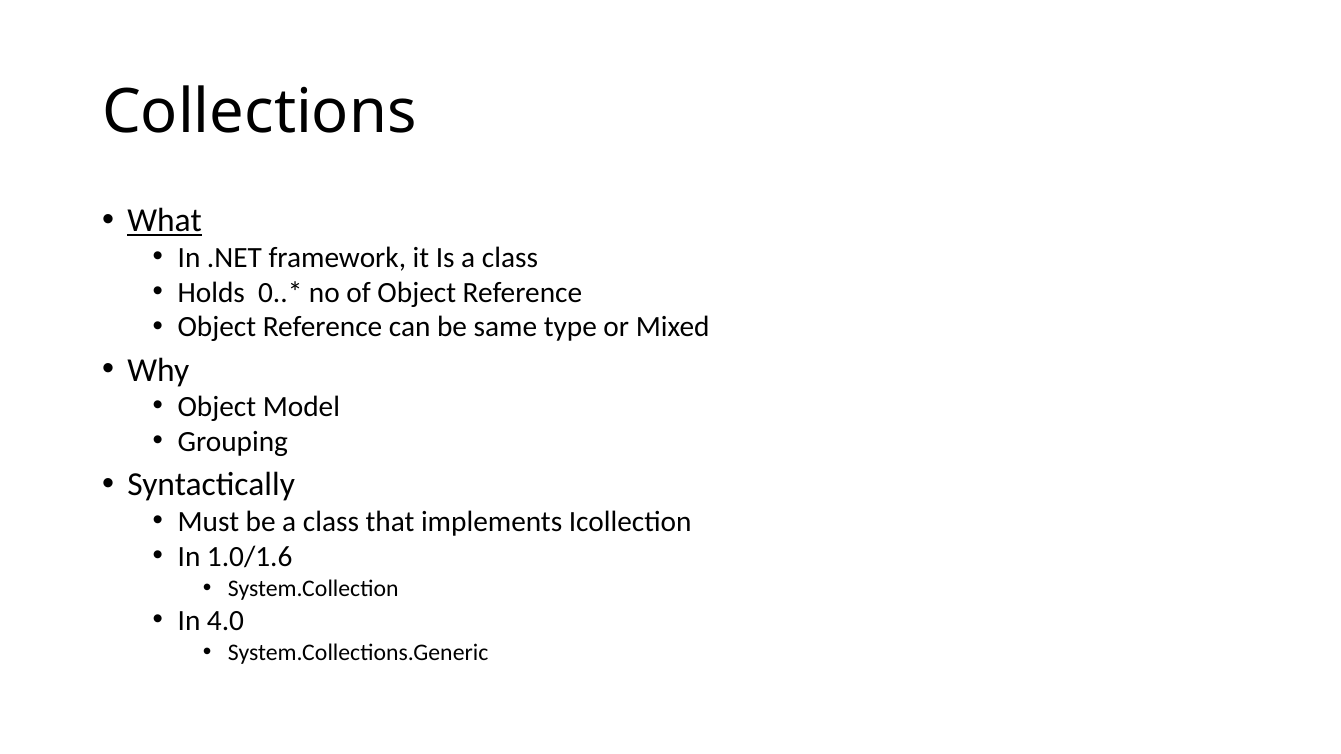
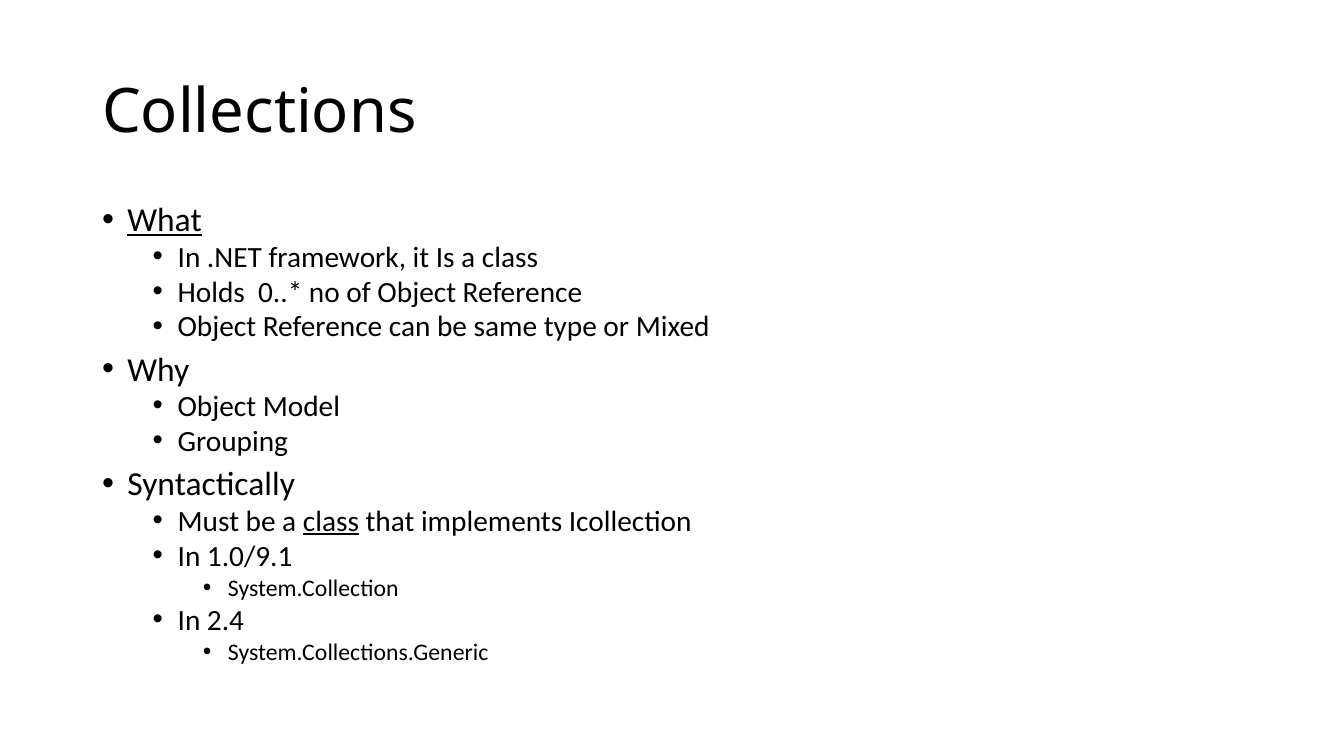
class underline: none -> present (331, 522)
1.0/1.6: 1.0/1.6 -> 1.0/9.1 (250, 557)
4.0: 4.0 -> 2.4 (226, 621)
